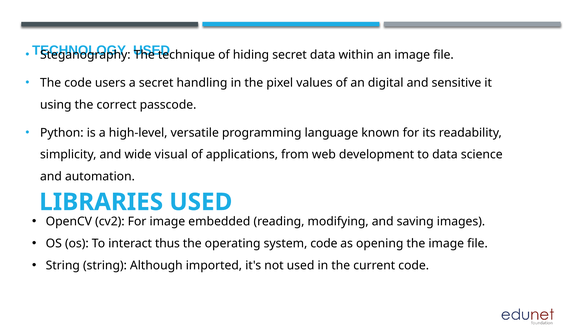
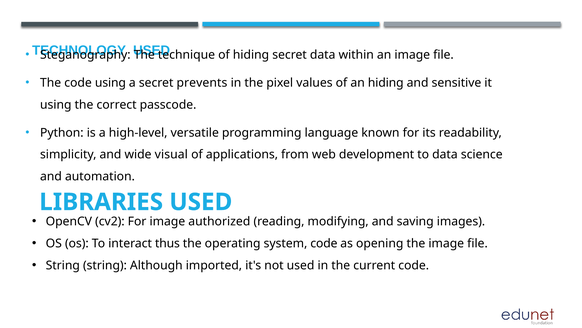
code users: users -> using (110, 83)
handling: handling -> prevents (202, 83)
an digital: digital -> hiding (386, 83)
embedded: embedded -> authorized (219, 221)
